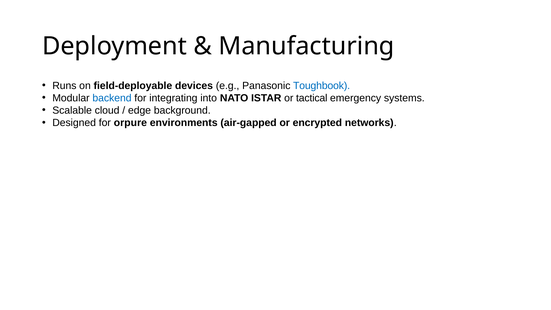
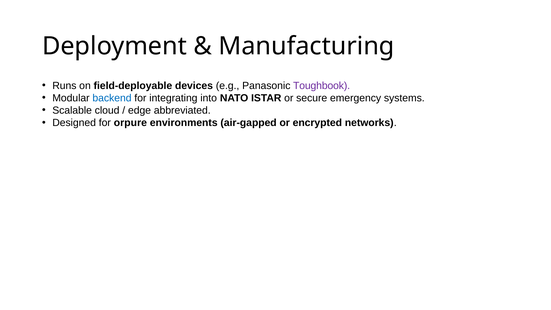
Toughbook colour: blue -> purple (322, 86)
tactical: tactical -> secure (312, 98)
background: background -> abbreviated (182, 110)
